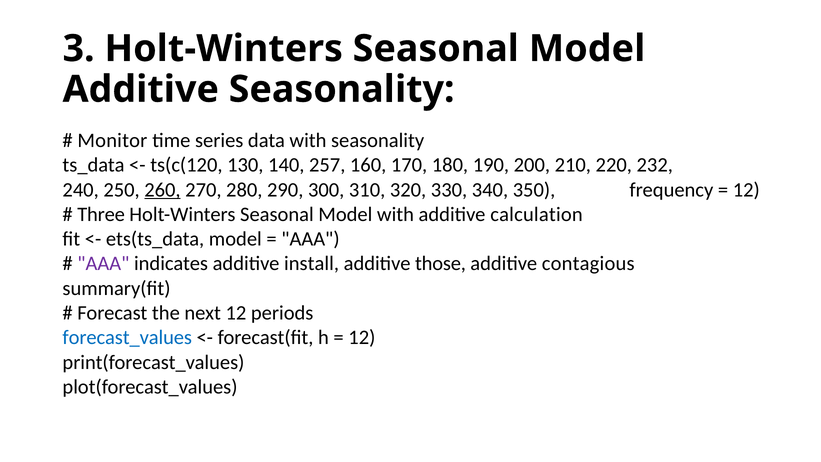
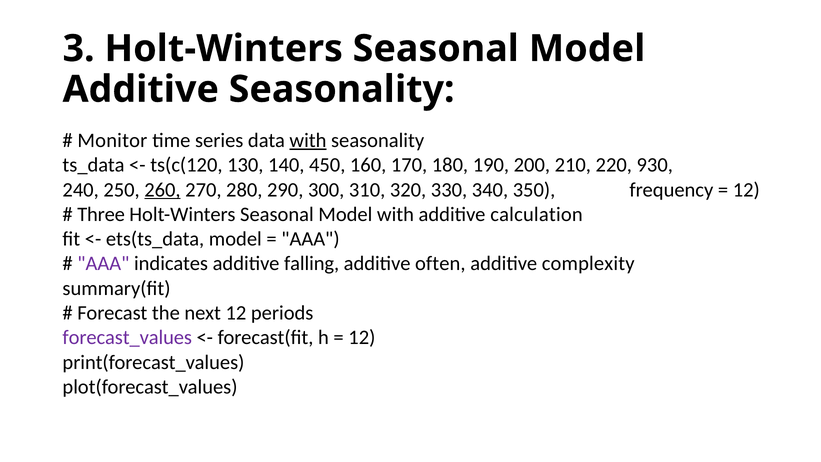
with underline: none -> present (308, 140)
257: 257 -> 450 (327, 165)
232: 232 -> 930 (655, 165)
install: install -> falling (312, 264)
those: those -> often (440, 264)
contagious: contagious -> complexity (588, 264)
forecast_values colour: blue -> purple (127, 337)
